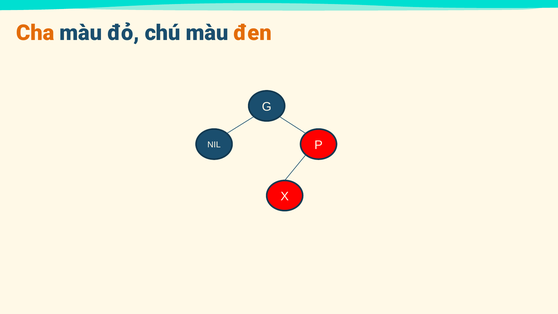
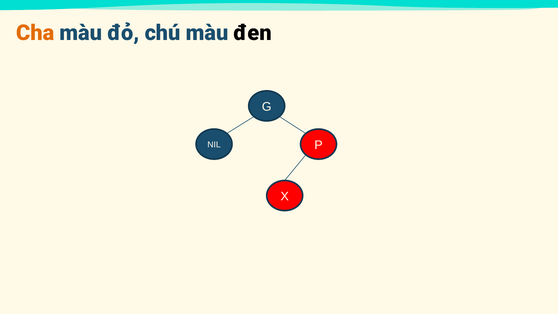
đen colour: orange -> black (253, 33)
